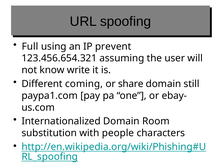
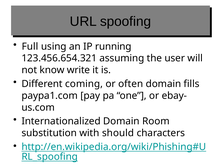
prevent: prevent -> running (113, 46)
share: share -> often (131, 84)
still: still -> fills (192, 84)
people: people -> should (118, 133)
